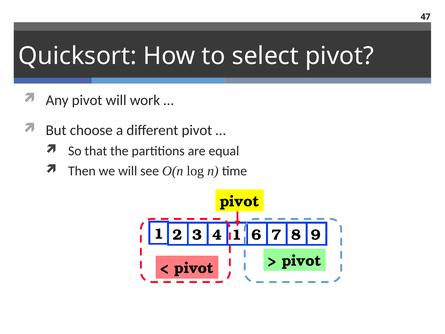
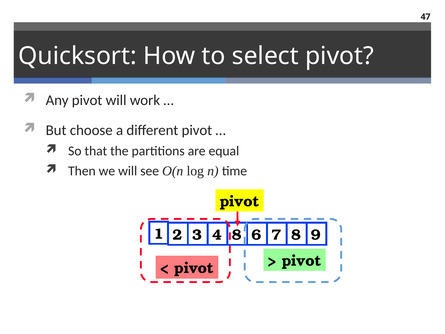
4 1: 1 -> 8 (237, 235)
